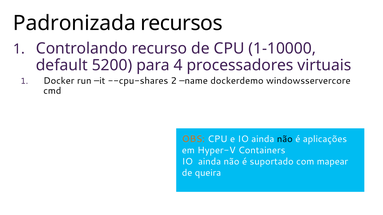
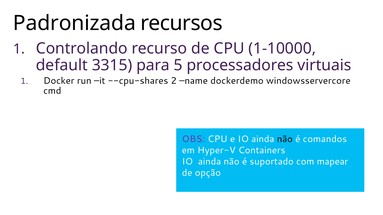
5200: 5200 -> 3315 (112, 65)
4: 4 -> 5 (178, 65)
OBS colour: orange -> purple (193, 139)
aplicações: aplicações -> comandos (325, 139)
queira: queira -> opção (208, 173)
